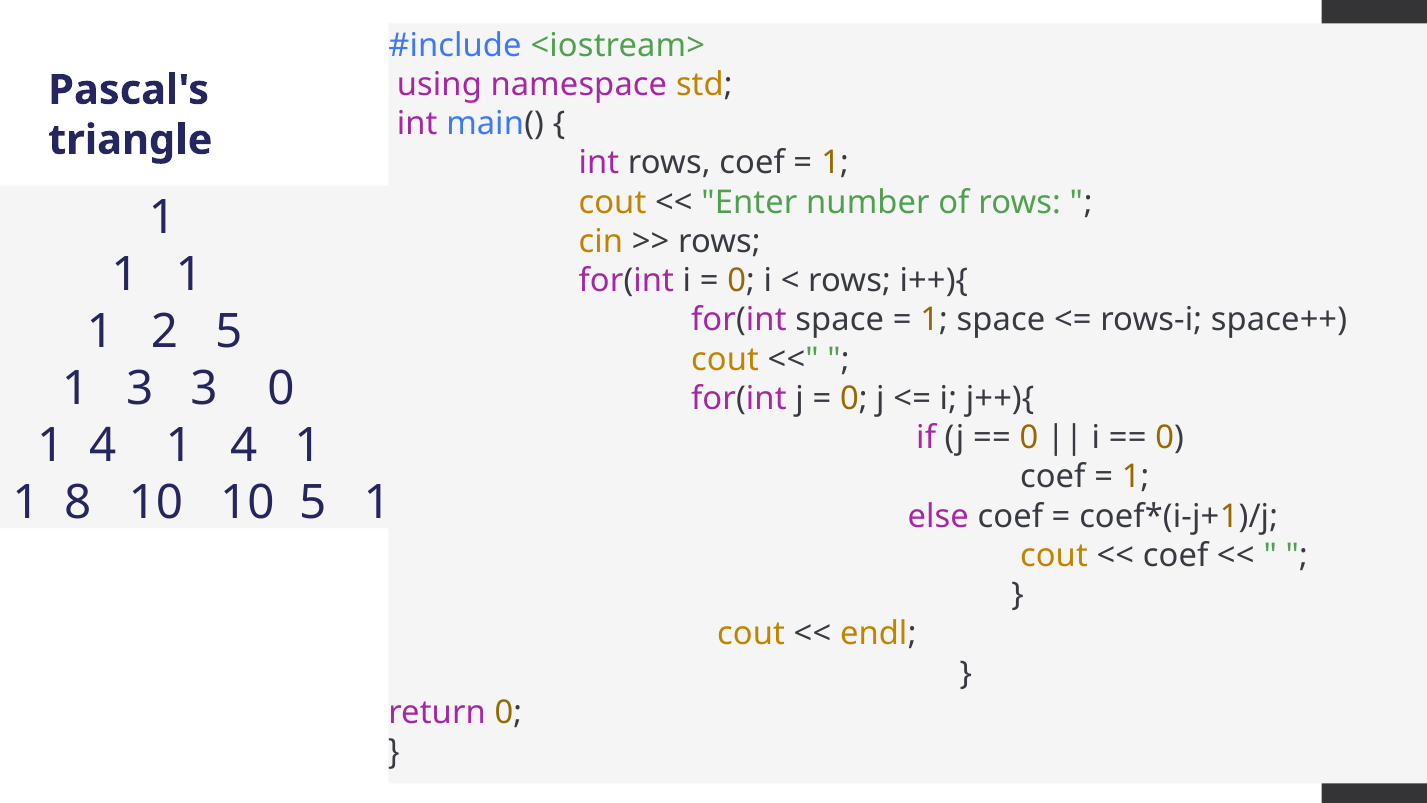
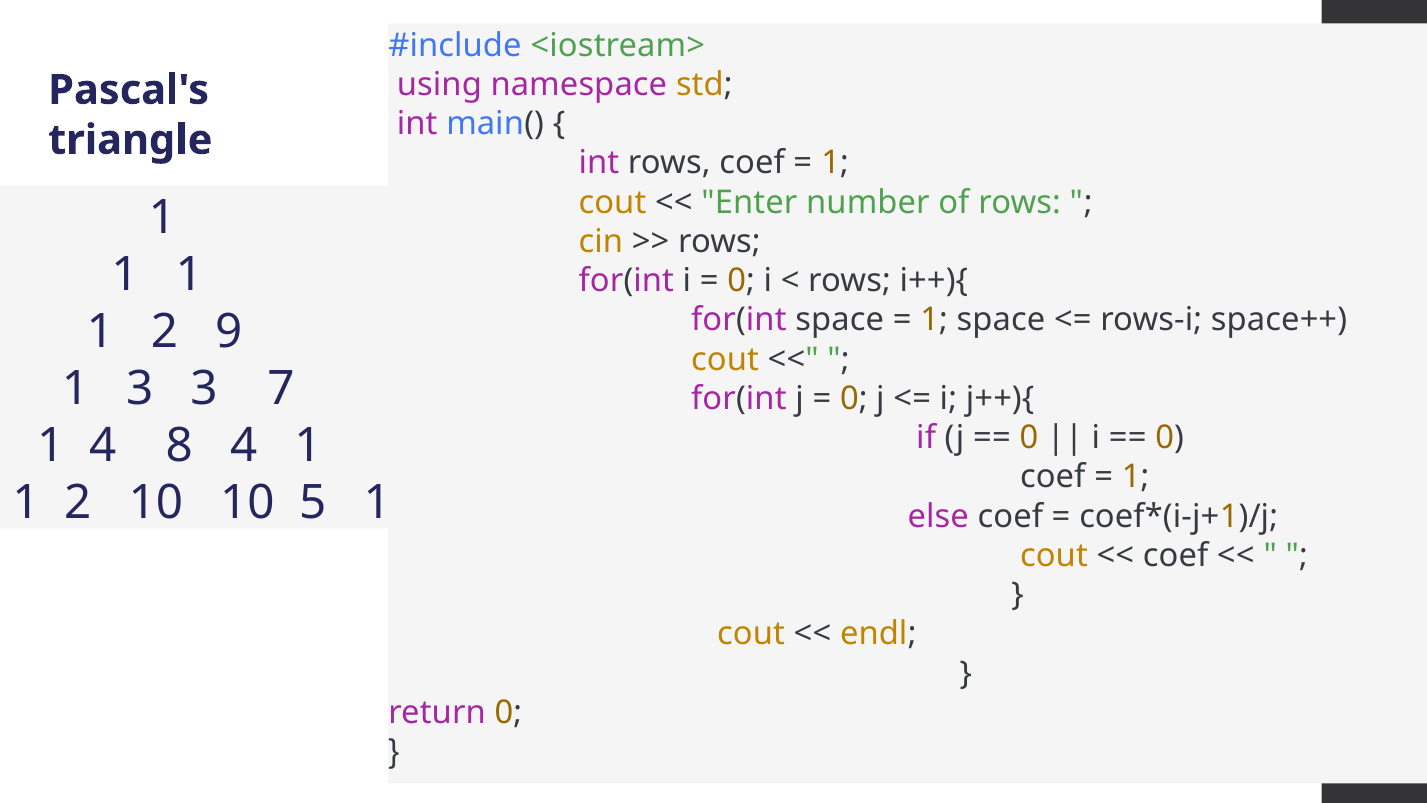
2 5: 5 -> 9 (229, 332)
3 0: 0 -> 7 (281, 389)
1: 1 -> 8 (179, 446)
8: 8 -> 2 (78, 503)
